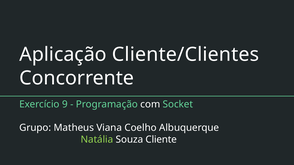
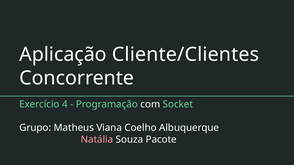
9: 9 -> 4 (65, 104)
Natália colour: light green -> pink (97, 140)
Cliente: Cliente -> Pacote (161, 140)
